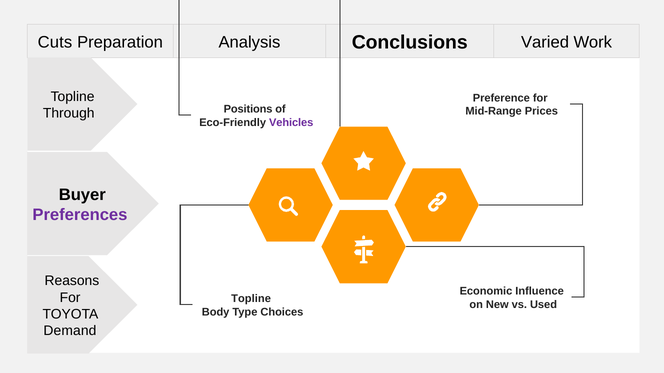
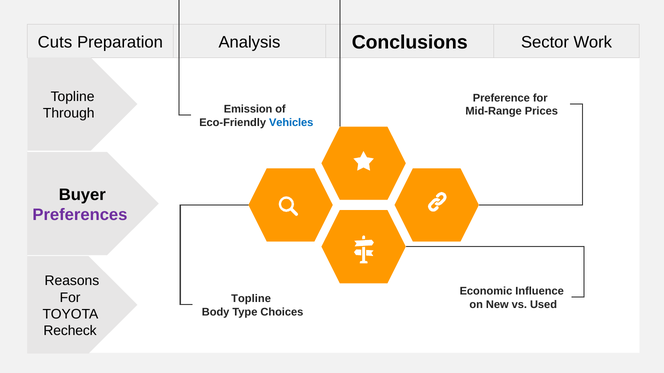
Varied: Varied -> Sector (545, 42)
Positions: Positions -> Emission (248, 109)
Vehicles colour: purple -> blue (291, 123)
Demand: Demand -> Recheck (70, 331)
